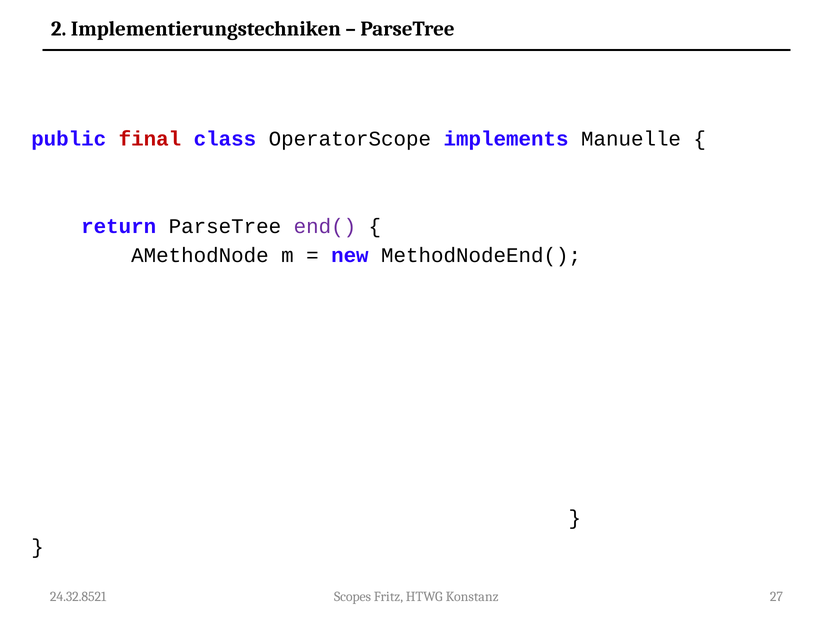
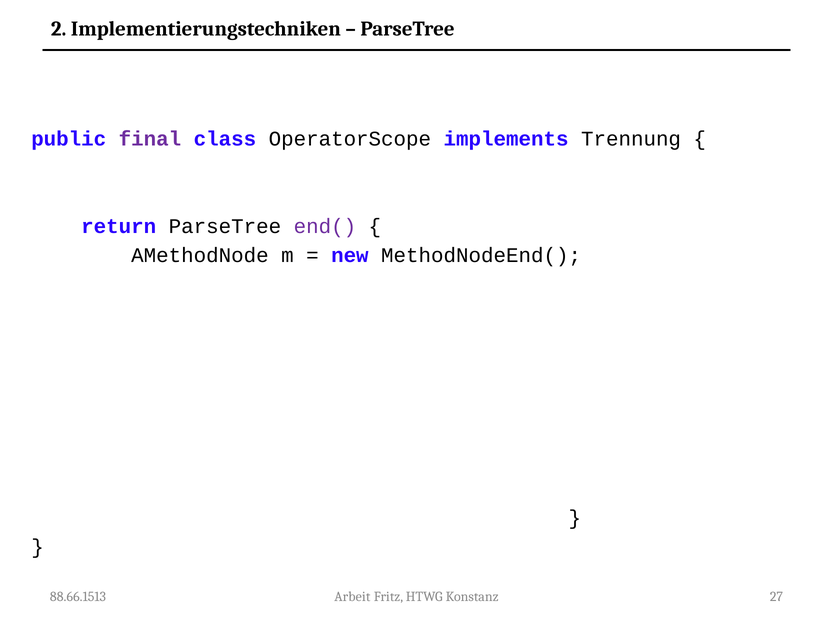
final colour: red -> purple (150, 139)
Manuelle: Manuelle -> Trennung (631, 139)
24.32.8521: 24.32.8521 -> 88.66.1513 (78, 597)
Scopes: Scopes -> Arbeit (352, 597)
